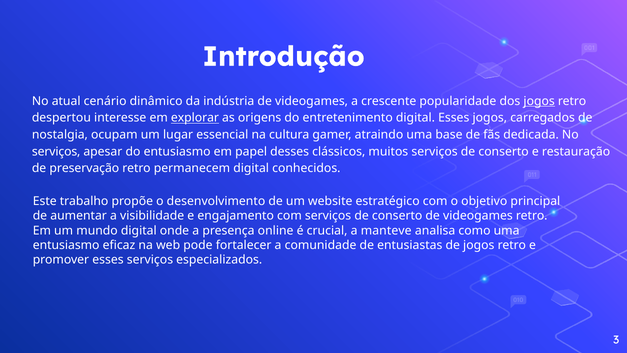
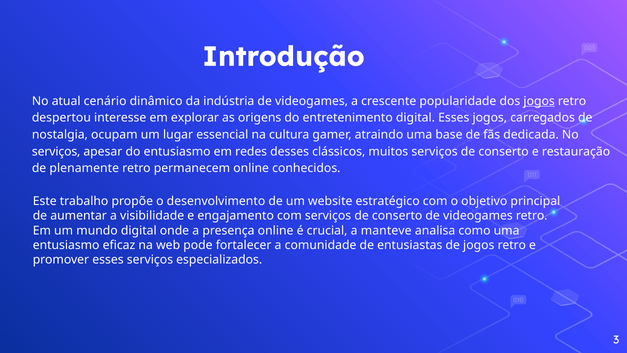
explorar underline: present -> none (195, 118)
papel: papel -> redes (251, 151)
preservação: preservação -> plenamente (84, 168)
permanecem digital: digital -> online (251, 168)
